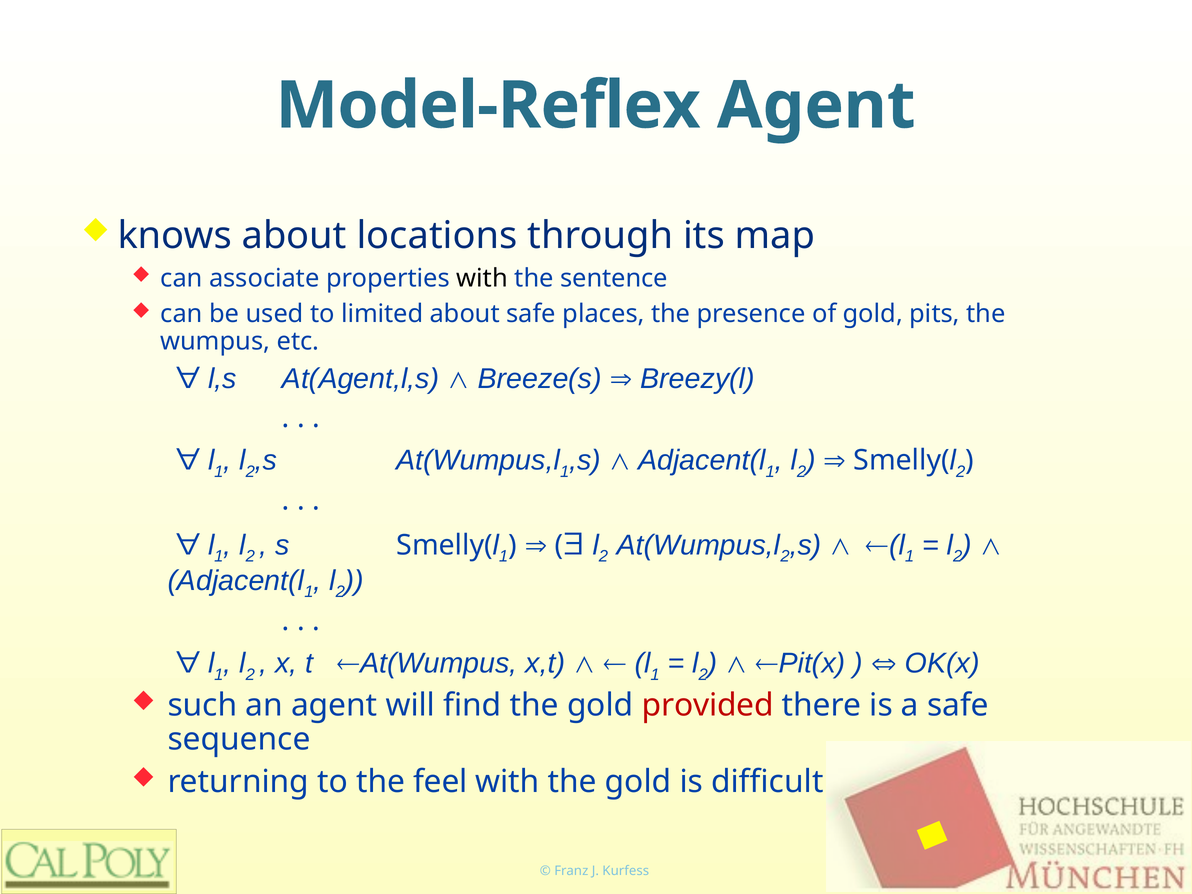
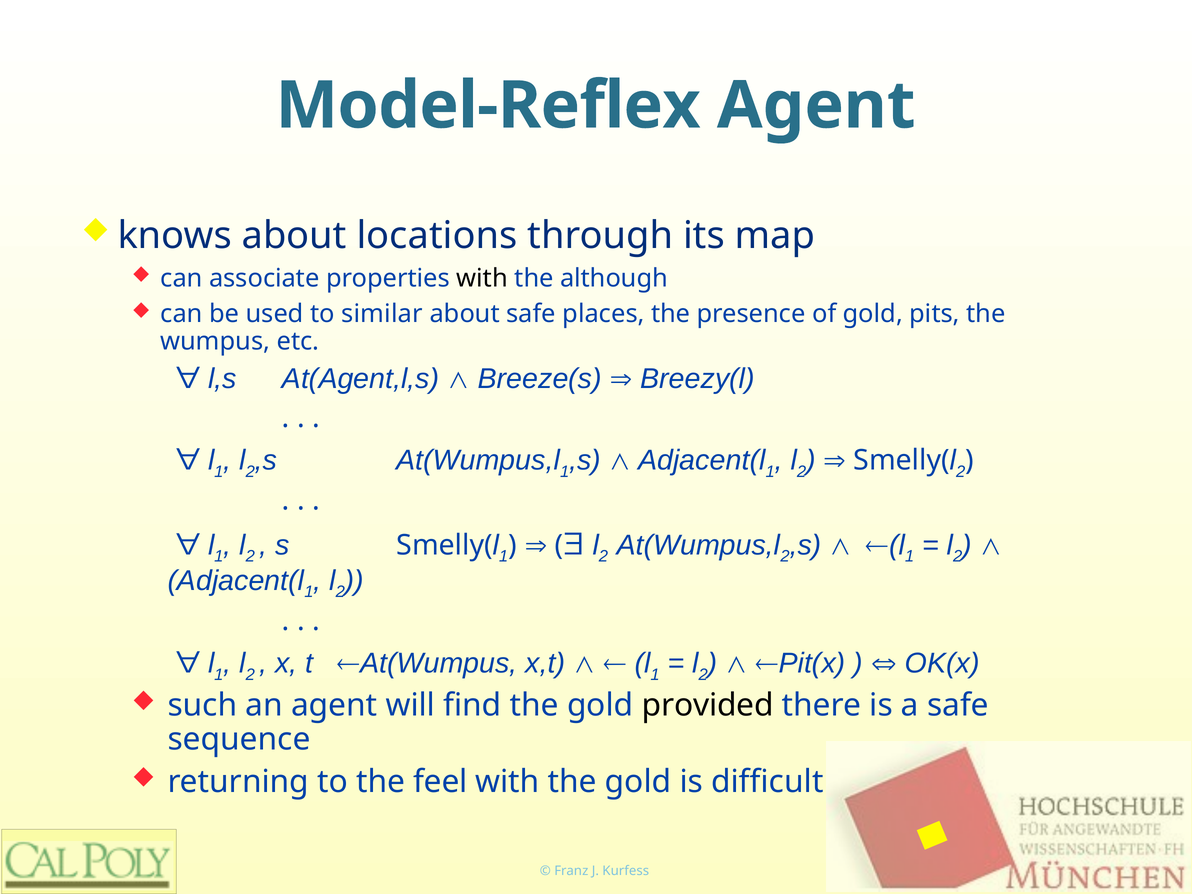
sentence: sentence -> although (614, 278)
limited: limited -> similar (382, 314)
provided colour: red -> black (708, 705)
